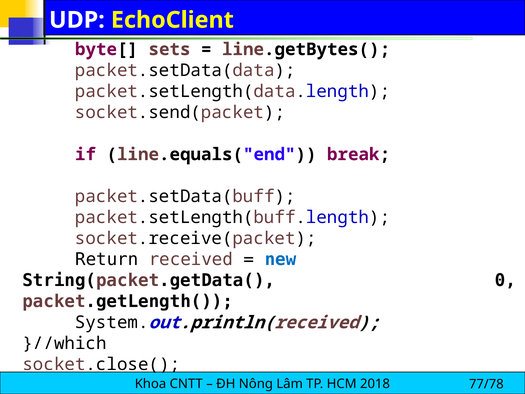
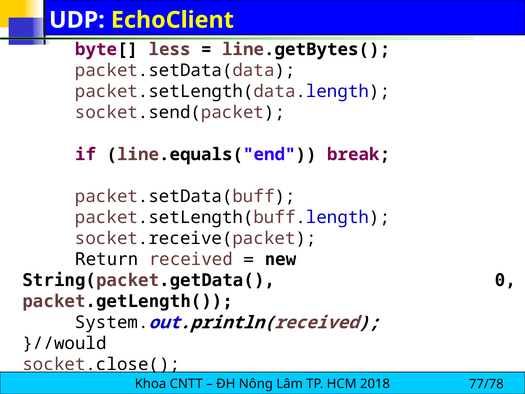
sets: sets -> less (169, 49)
new colour: blue -> black (280, 259)
}//which: }//which -> }//would (65, 343)
